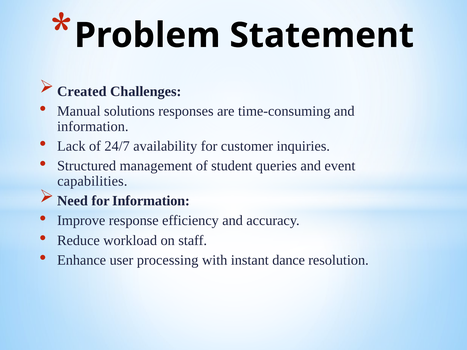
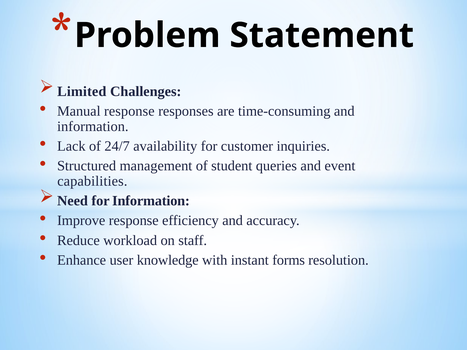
Created: Created -> Limited (82, 91)
Manual solutions: solutions -> response (129, 111)
processing: processing -> knowledge (168, 260)
dance: dance -> forms (289, 260)
